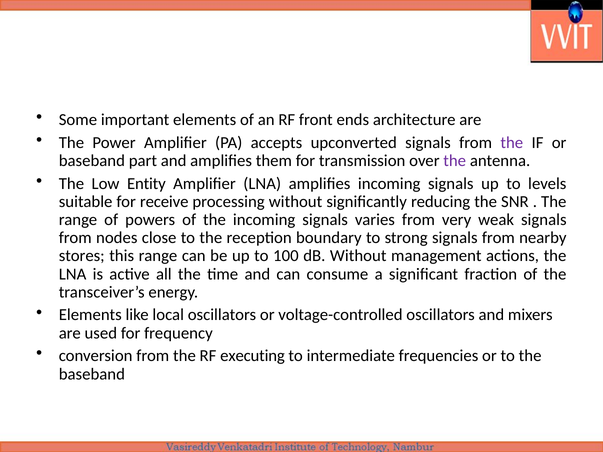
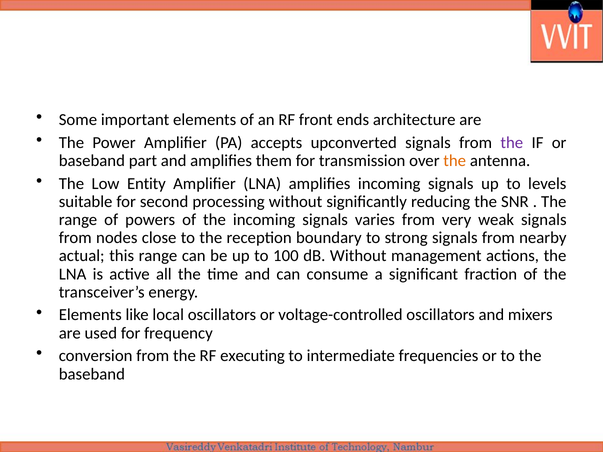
the colour: purple -> orange (455, 161)
receive: receive -> second (164, 202)
stores: stores -> actual (82, 256)
